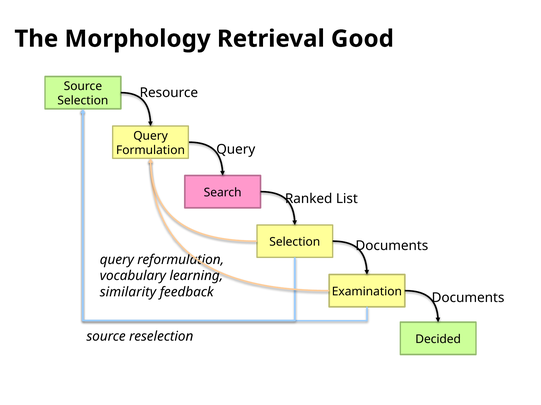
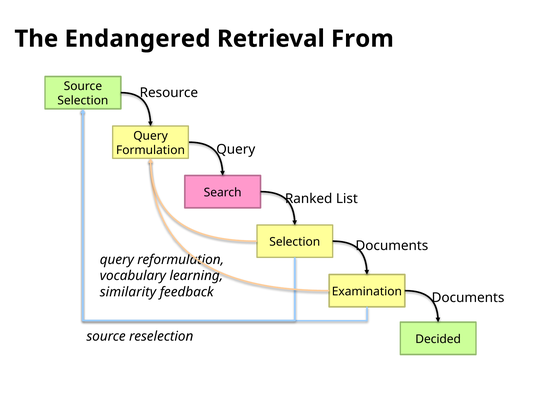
Morphology: Morphology -> Endangered (138, 39)
Good: Good -> From (362, 39)
